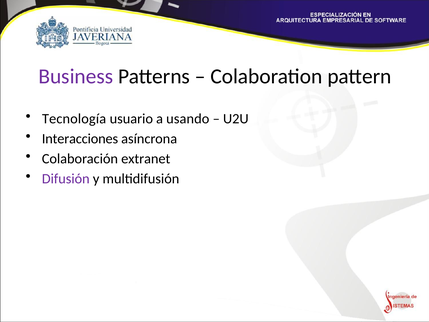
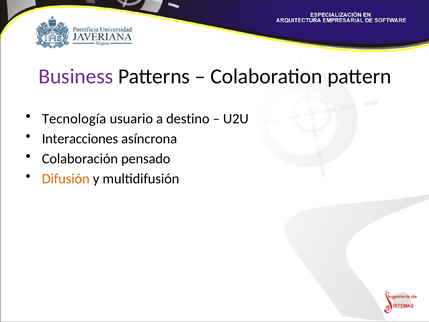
usando: usando -> destino (188, 119)
extranet: extranet -> pensado (146, 159)
Difusión colour: purple -> orange (66, 179)
